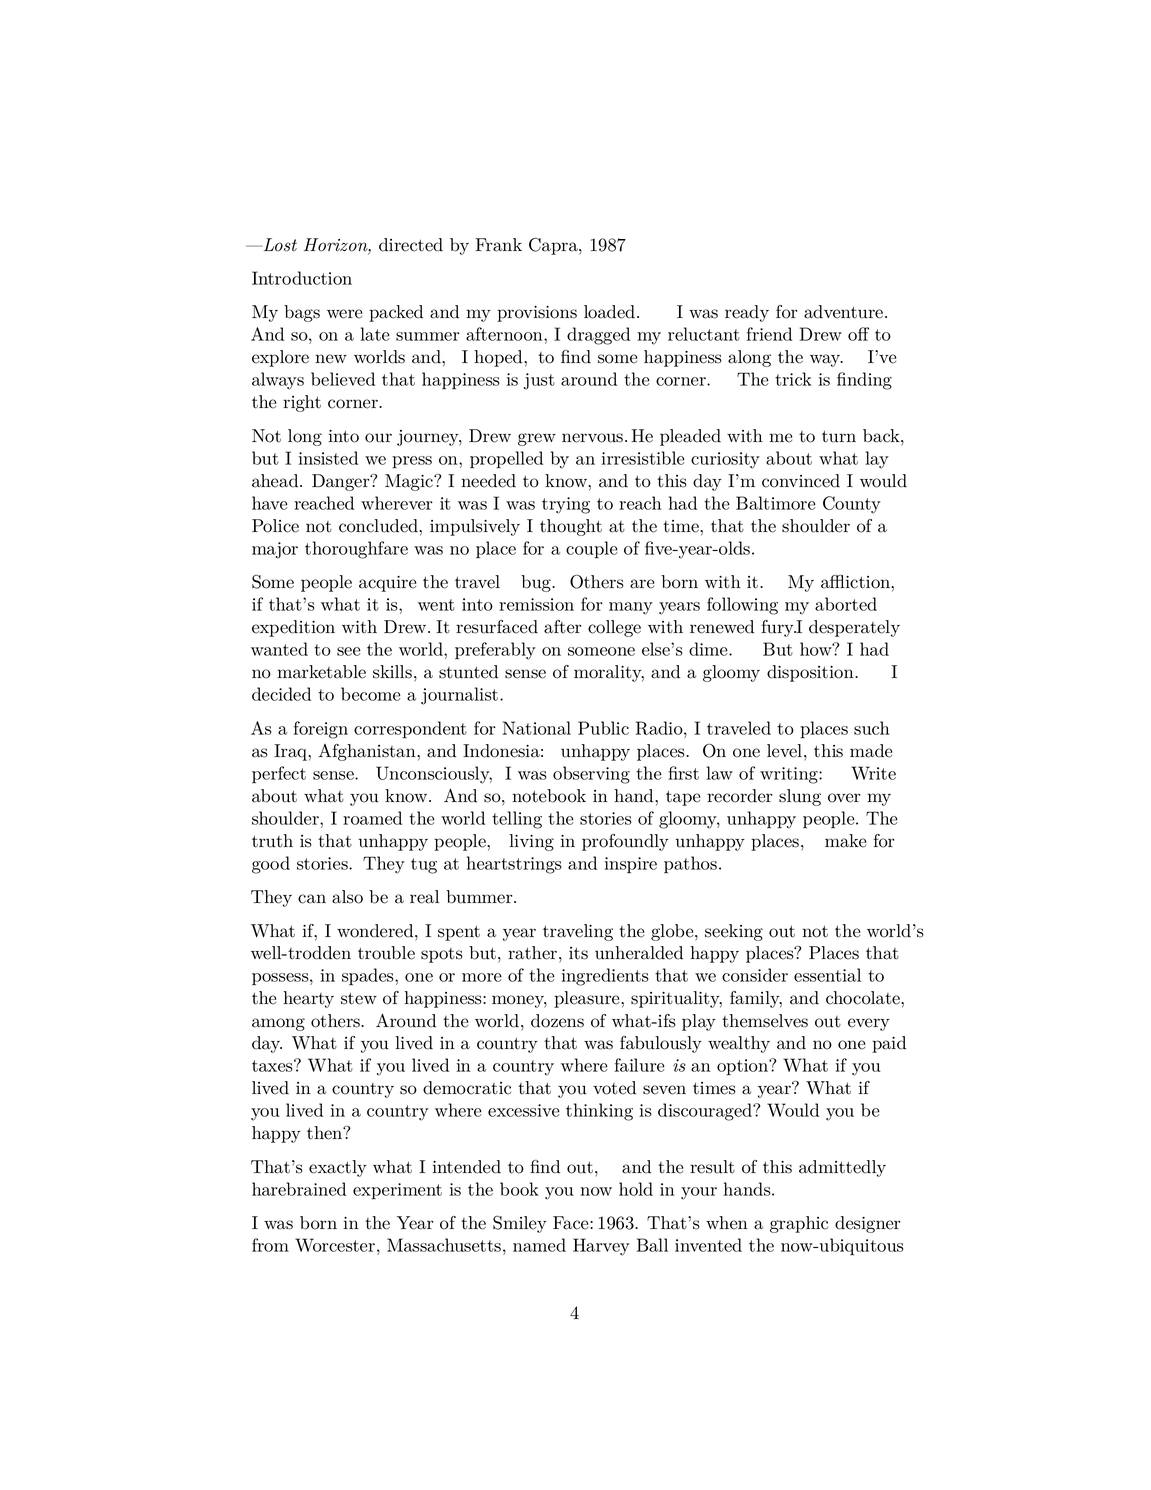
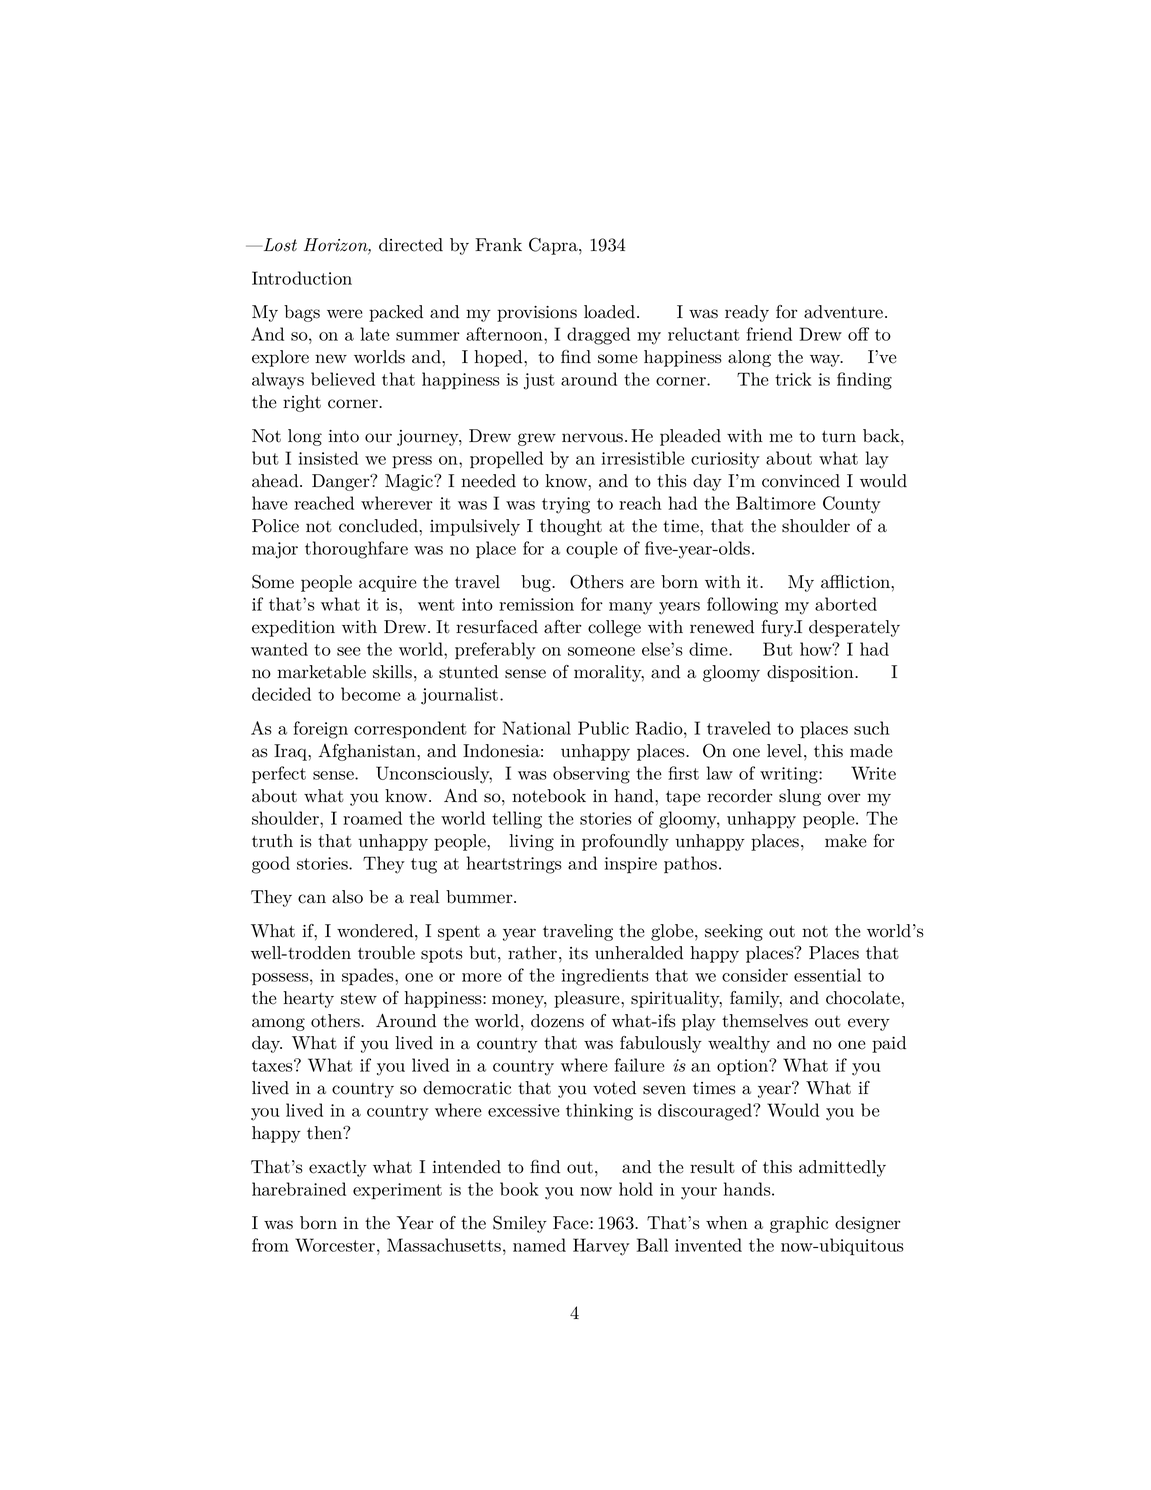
1987: 1987 -> 1934 (608, 245)
